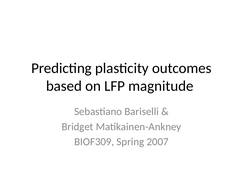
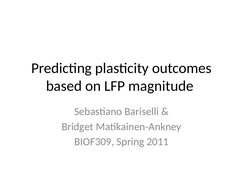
2007: 2007 -> 2011 (158, 142)
